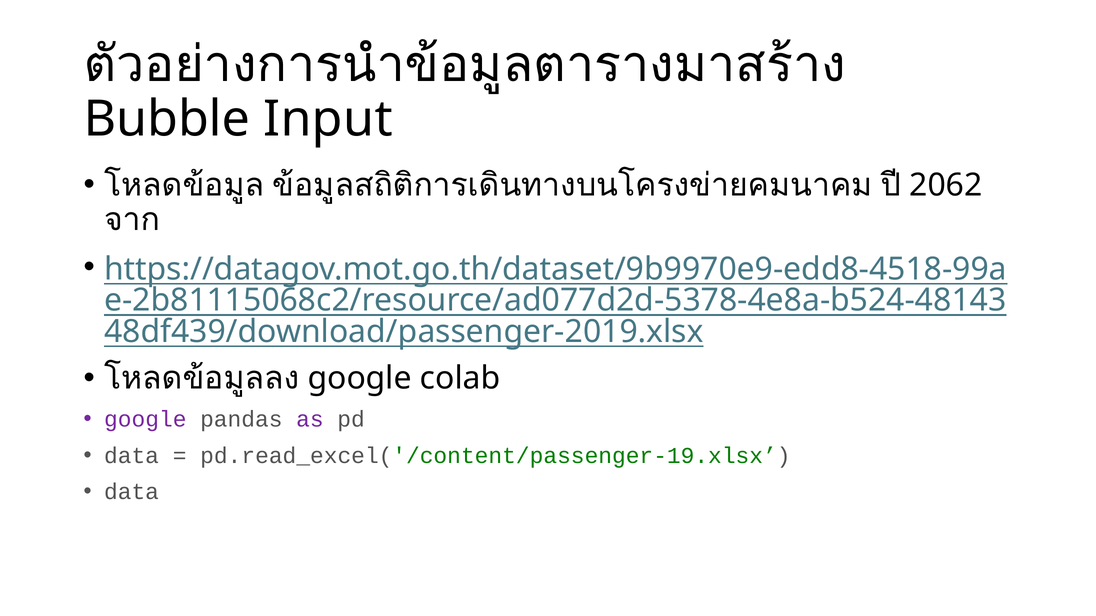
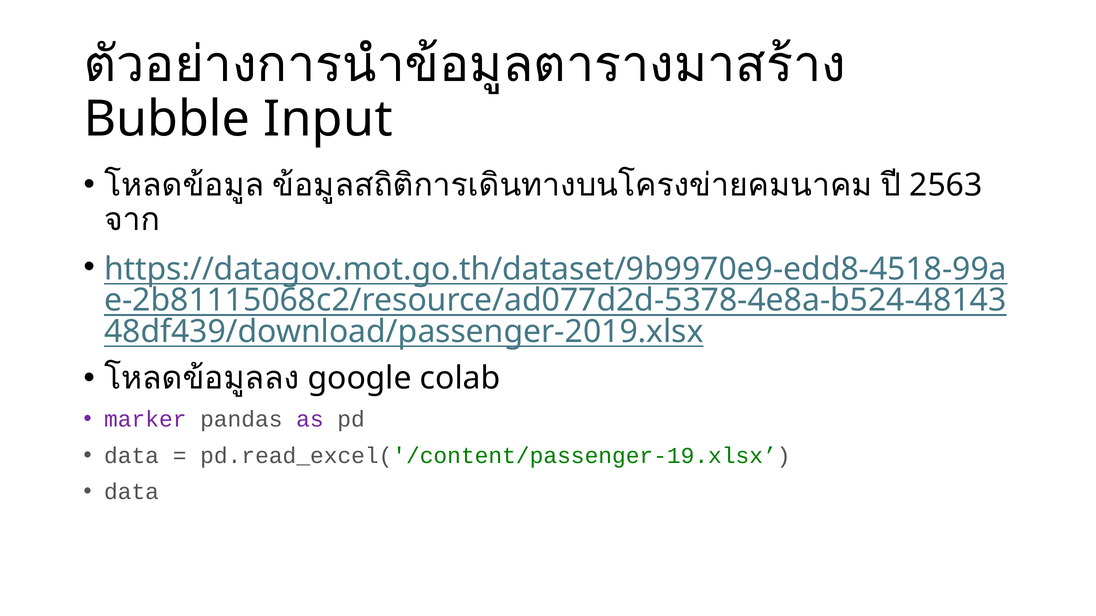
2062: 2062 -> 2563 (946, 185)
google: google -> marker (145, 420)
